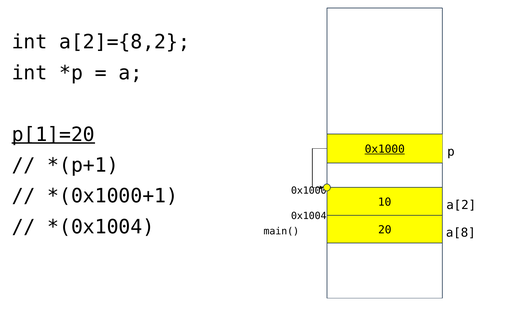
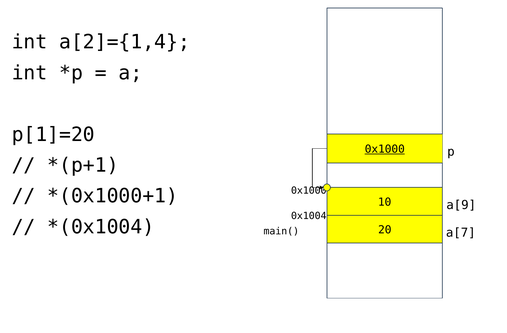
a[2]={8,2: a[2]={8,2 -> a[2]={1,4 (125, 42)
p[1]=20 underline: present -> none (53, 135)
a[2: a[2 -> a[9 (461, 205)
a[8: a[8 -> a[7 (461, 233)
